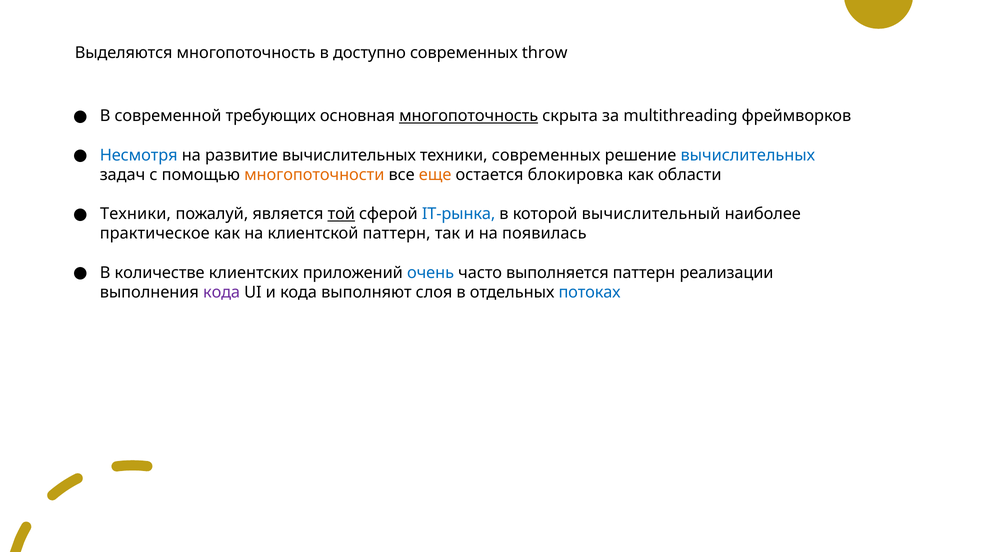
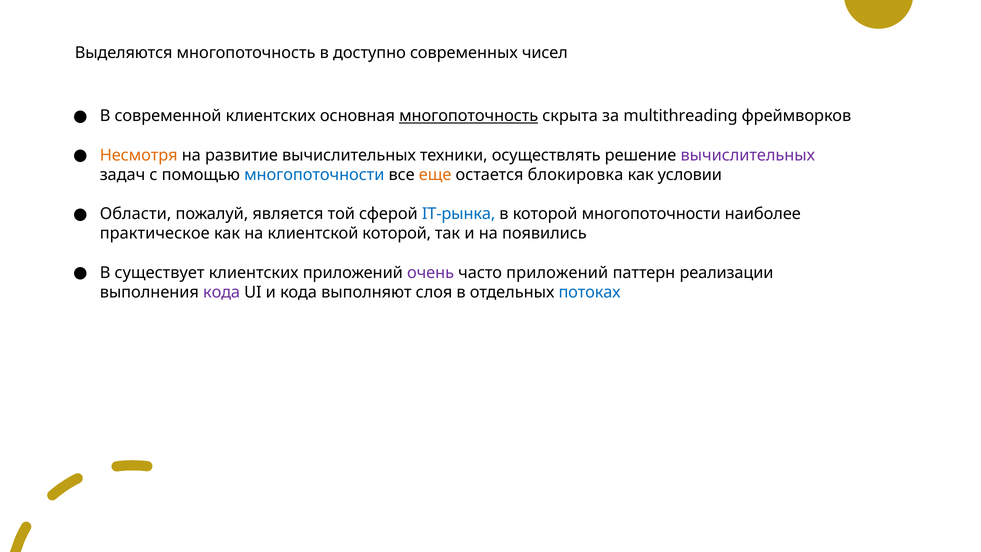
throw: throw -> чисел (545, 53)
современной требующих: требующих -> клиентских (271, 116)
Несмотря colour: blue -> orange (139, 155)
техники современных: современных -> осуществлять (546, 155)
вычислительных colour: blue -> purple (748, 155)
многопоточности colour: orange -> blue (314, 175)
области: области -> условии (690, 175)
Техники: Техники -> Области (136, 214)
той underline: present -> none (341, 214)
которой вычислительный: вычислительный -> многопоточности (651, 214)
клиентской паттерн: паттерн -> которой (397, 233)
появилась: появилась -> появились (544, 233)
количестве: количестве -> существует (160, 273)
очень colour: blue -> purple (431, 273)
часто выполняется: выполняется -> приложений (557, 273)
